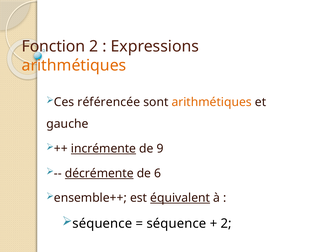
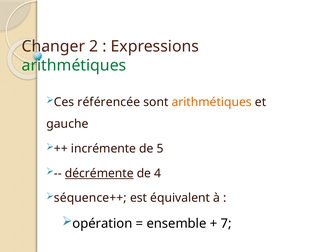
Fonction: Fonction -> Changer (53, 46)
arithmétiques colour: orange -> green (74, 65)
incrémente underline: present -> none (104, 149)
9: 9 -> 5 (160, 149)
6: 6 -> 4 (158, 173)
ensemble++: ensemble++ -> séquence++ (90, 198)
équivalent underline: present -> none (180, 198)
séquence: séquence -> opération (102, 224)
séquence: séquence -> ensemble (177, 224)
2: 2 -> 7 (226, 224)
